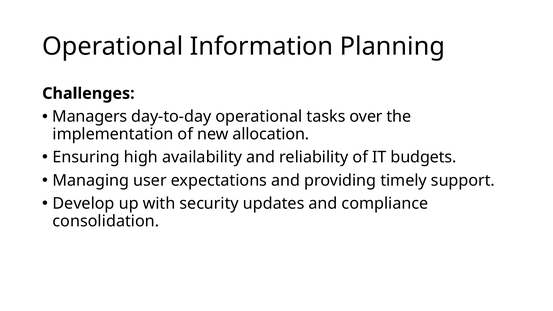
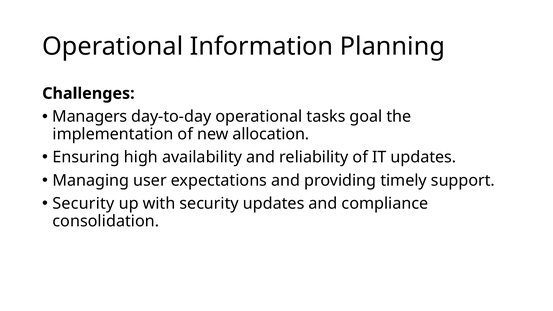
over: over -> goal (366, 117)
IT budgets: budgets -> updates (423, 157)
Develop: Develop -> Security (83, 204)
